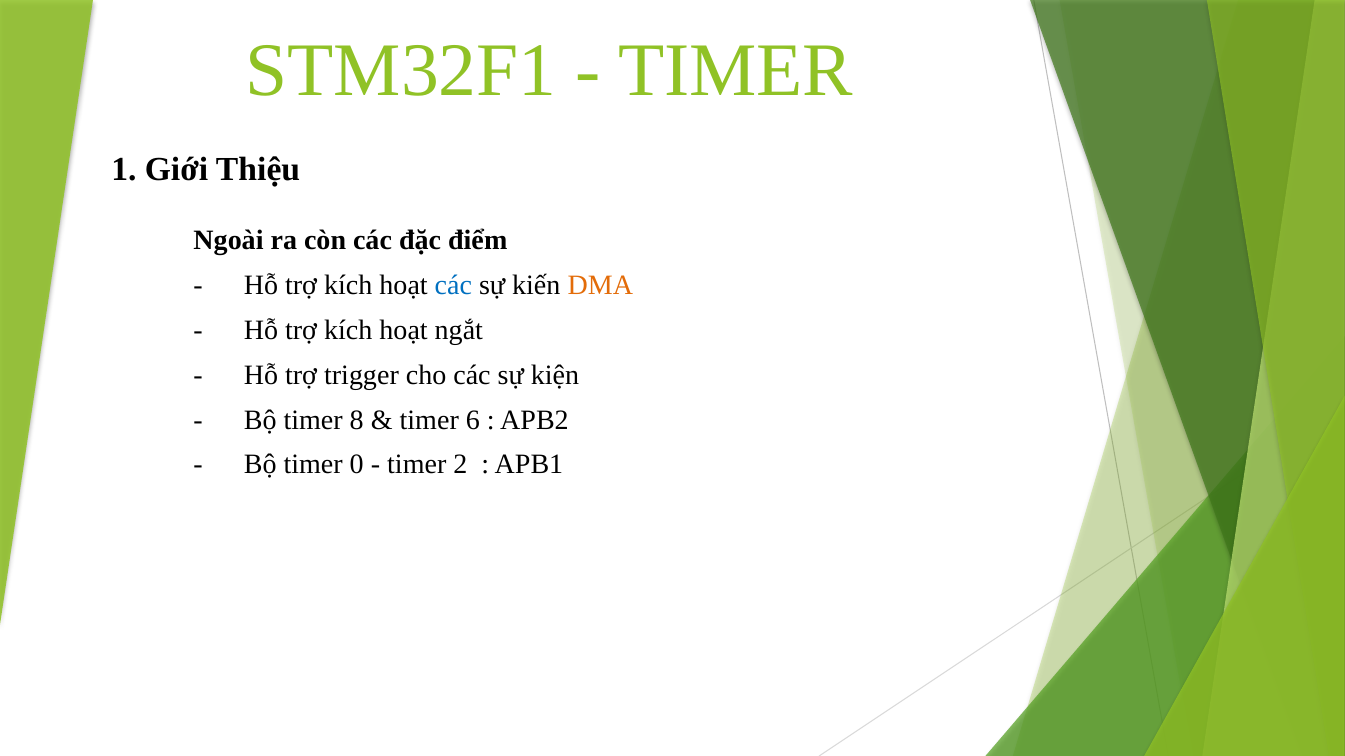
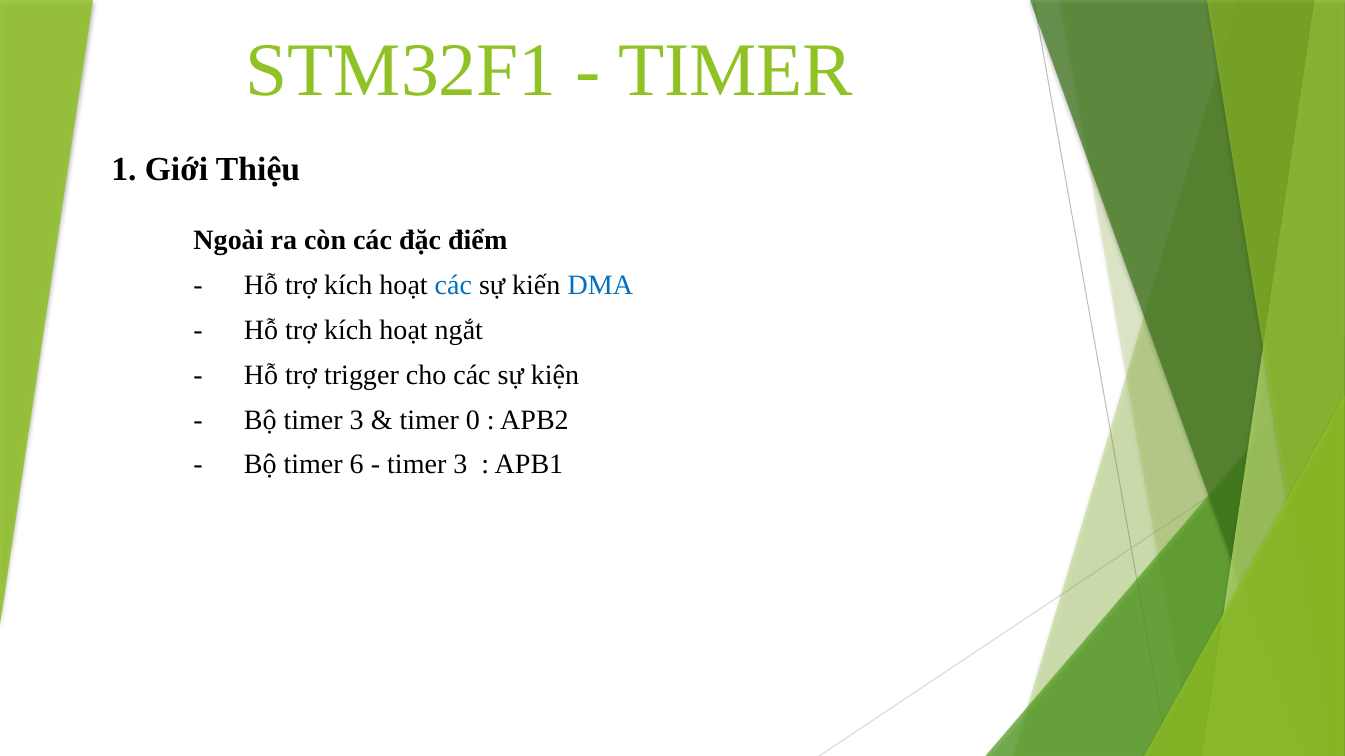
DMA colour: orange -> blue (600, 286)
Bộ timer 8: 8 -> 3 (357, 420)
6: 6 -> 0 (473, 420)
0: 0 -> 6 (357, 465)
2: 2 -> 3 (460, 465)
